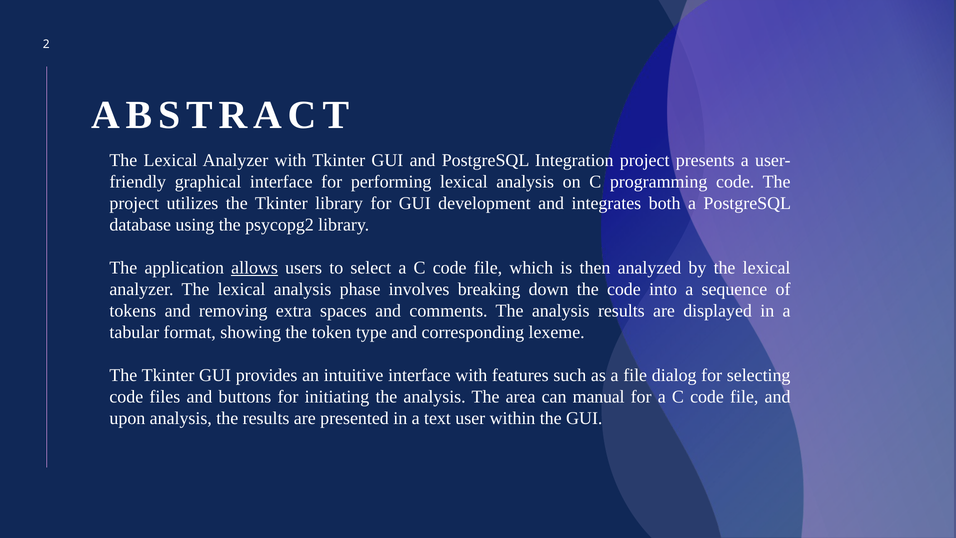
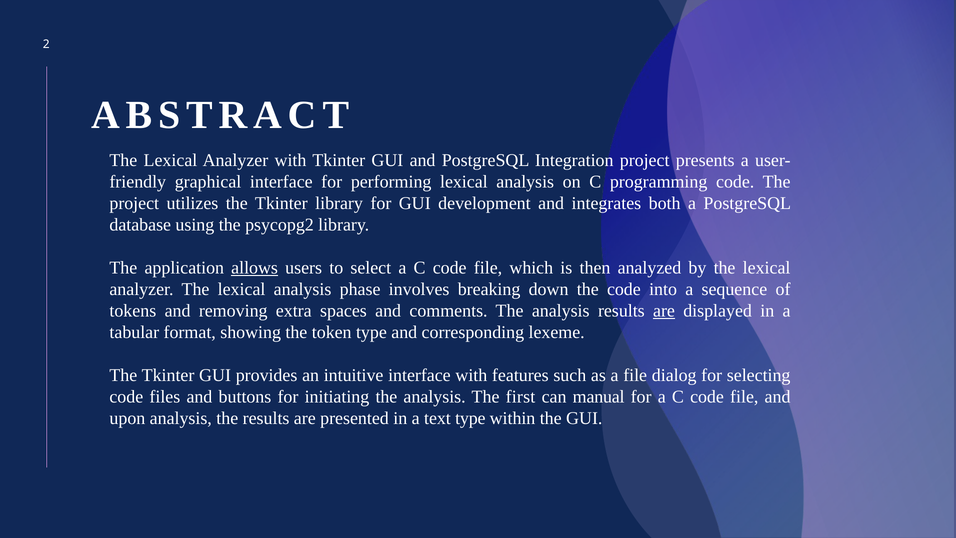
are underline: none -> present (664, 311)
area: area -> first (520, 397)
text user: user -> type (470, 418)
